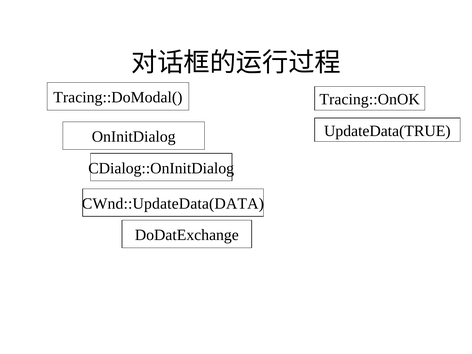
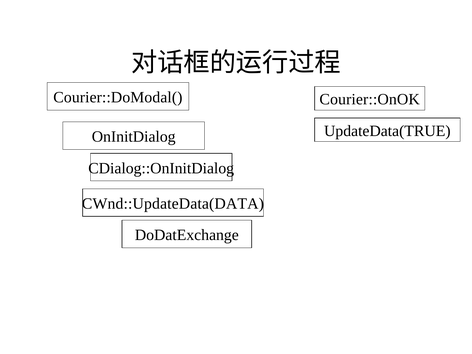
Tracing::DoModal(: Tracing::DoModal( -> Courier::DoModal( (118, 97)
Tracing::OnOK: Tracing::OnOK -> Courier::OnOK (370, 99)
